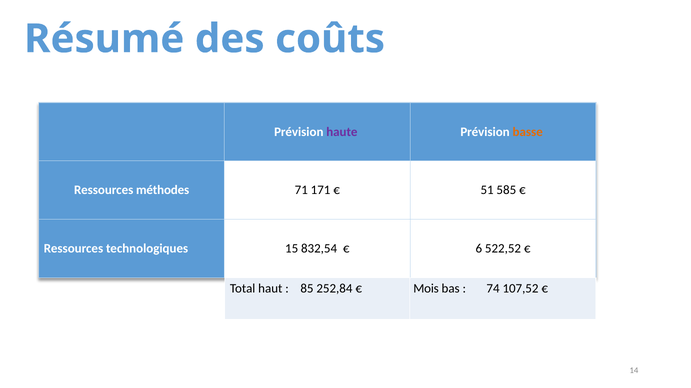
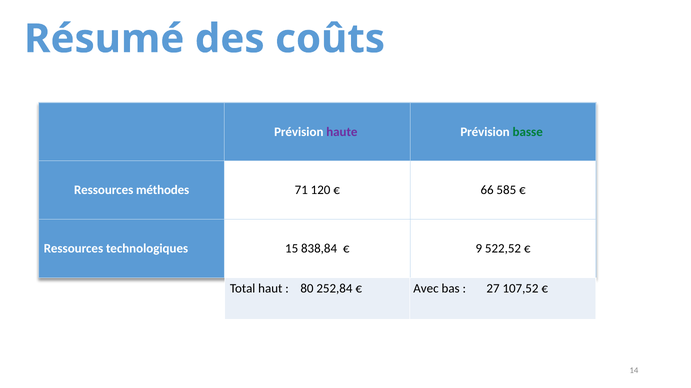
basse colour: orange -> green (528, 132)
171: 171 -> 120 (321, 191)
51: 51 -> 66 (487, 191)
832,54: 832,54 -> 838,84 (319, 249)
6: 6 -> 9 (479, 249)
85: 85 -> 80 (307, 289)
Mois: Mois -> Avec (426, 289)
74: 74 -> 27 (493, 289)
